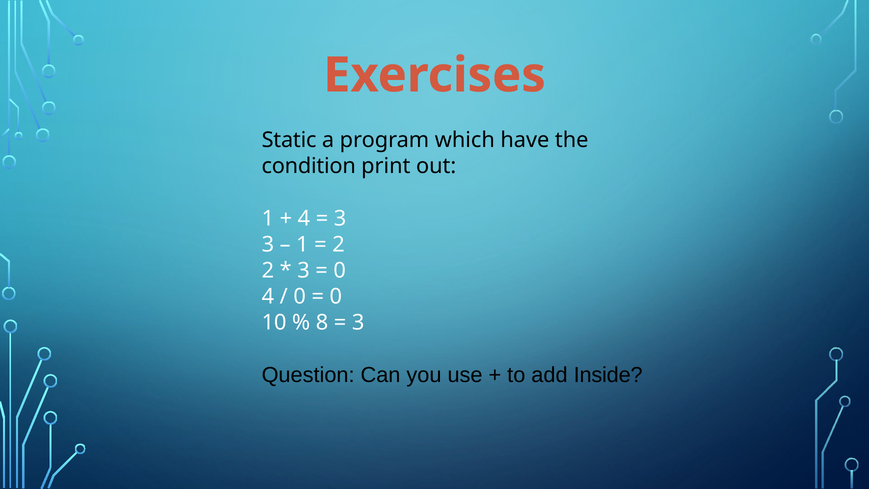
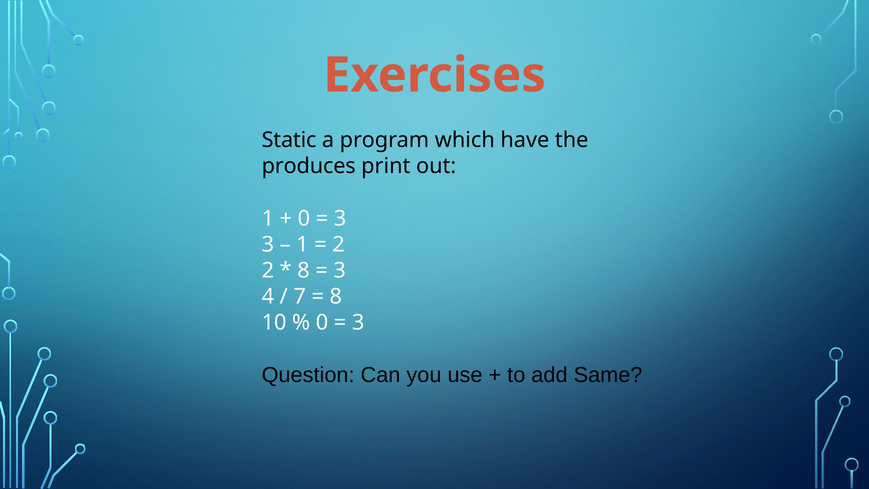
condition: condition -> produces (309, 166)
4: 4 -> 0 (304, 218)
3: 3 -> 8 (303, 270)
0: 0 -> 3 (340, 270)
0: 0 -> 7 (300, 297)
0: 0 -> 8 (336, 297)
8: 8 -> 0 (322, 323)
Inside: Inside -> Same (608, 375)
